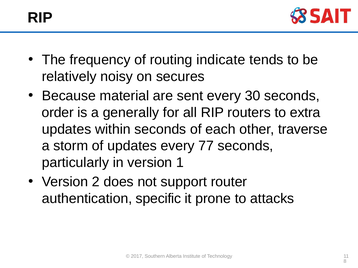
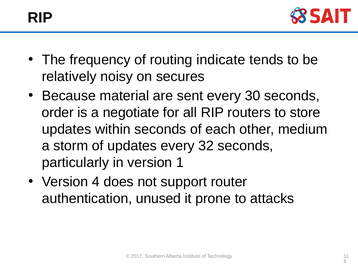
generally: generally -> negotiate (131, 113)
extra: extra -> store (305, 113)
traverse: traverse -> medium (303, 129)
77: 77 -> 32 (206, 146)
2: 2 -> 4 (96, 182)
specific: specific -> unused (158, 199)
